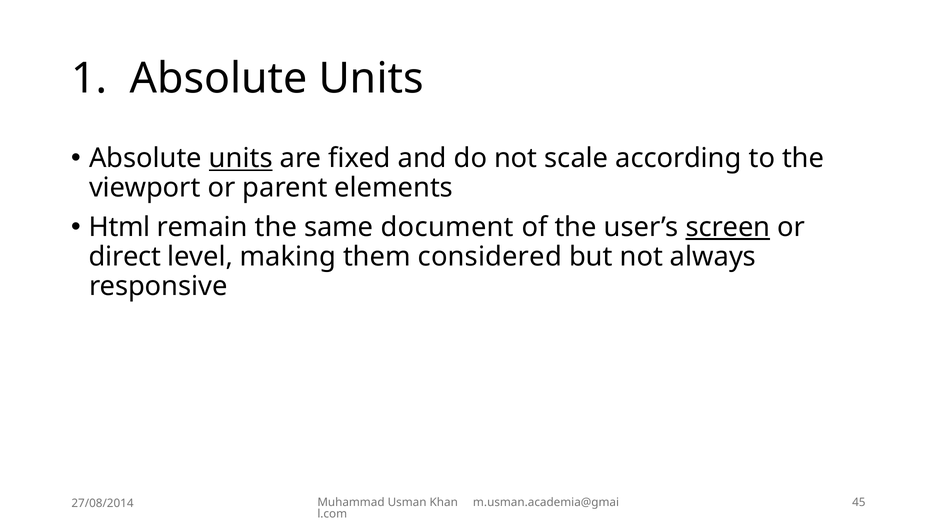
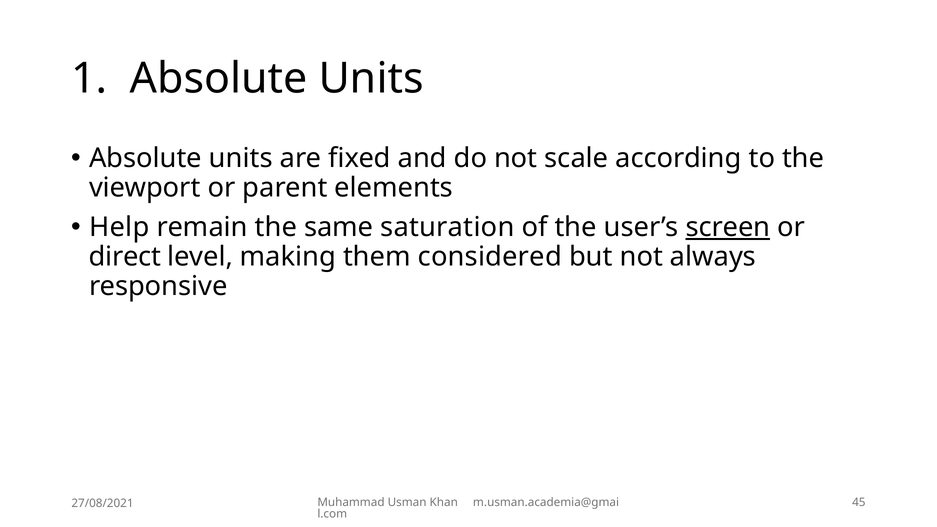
units underline: present -> none (241, 158)
Html: Html -> Help (119, 227)
document: document -> saturation (447, 227)
27/08/2014: 27/08/2014 -> 27/08/2021 (103, 503)
